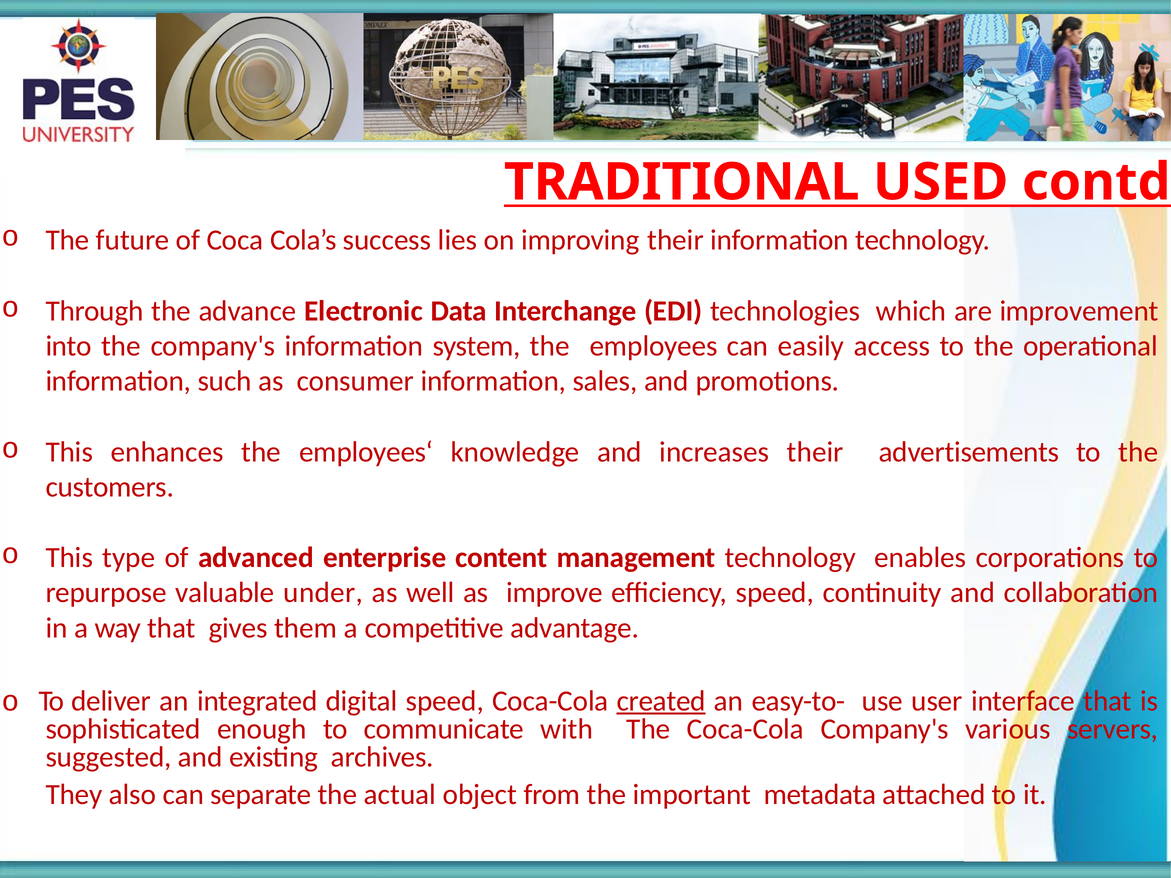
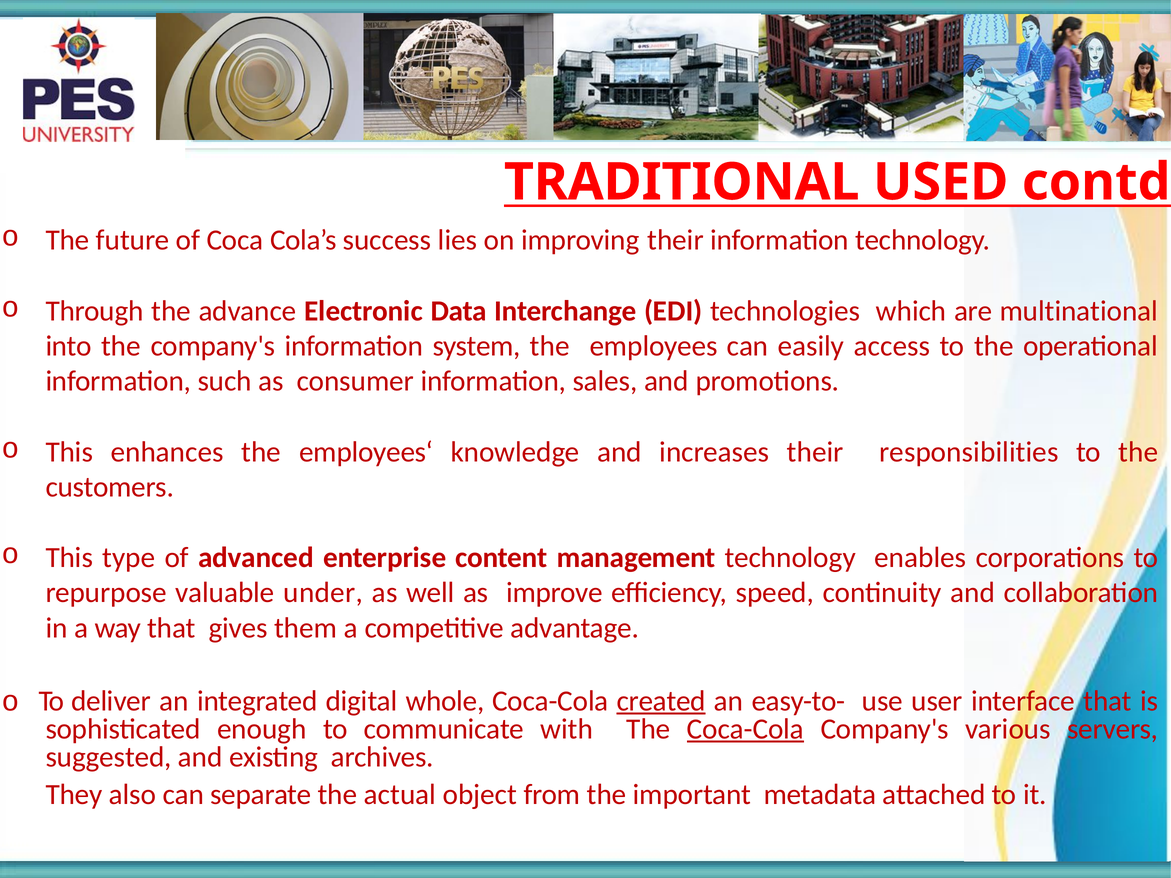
improvement: improvement -> multinational (1079, 311)
advertisements: advertisements -> responsibilities (969, 452)
digital speed: speed -> whole (445, 701)
Coca-Cola underline: none -> present (745, 729)
